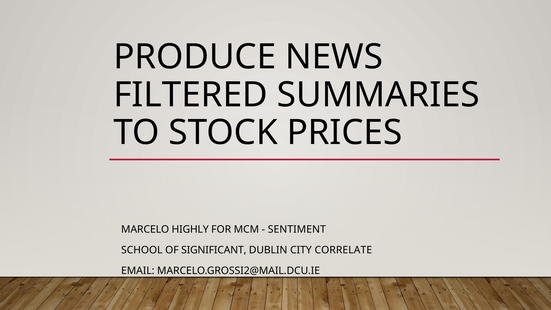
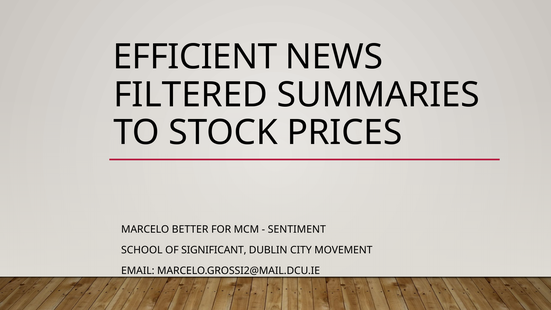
PRODUCE: PRODUCE -> EFFICIENT (195, 57)
HIGHLY: HIGHLY -> BETTER (190, 229)
CORRELATE: CORRELATE -> MOVEMENT (343, 250)
